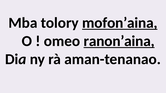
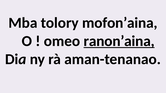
mofon’aina underline: present -> none (120, 23)
